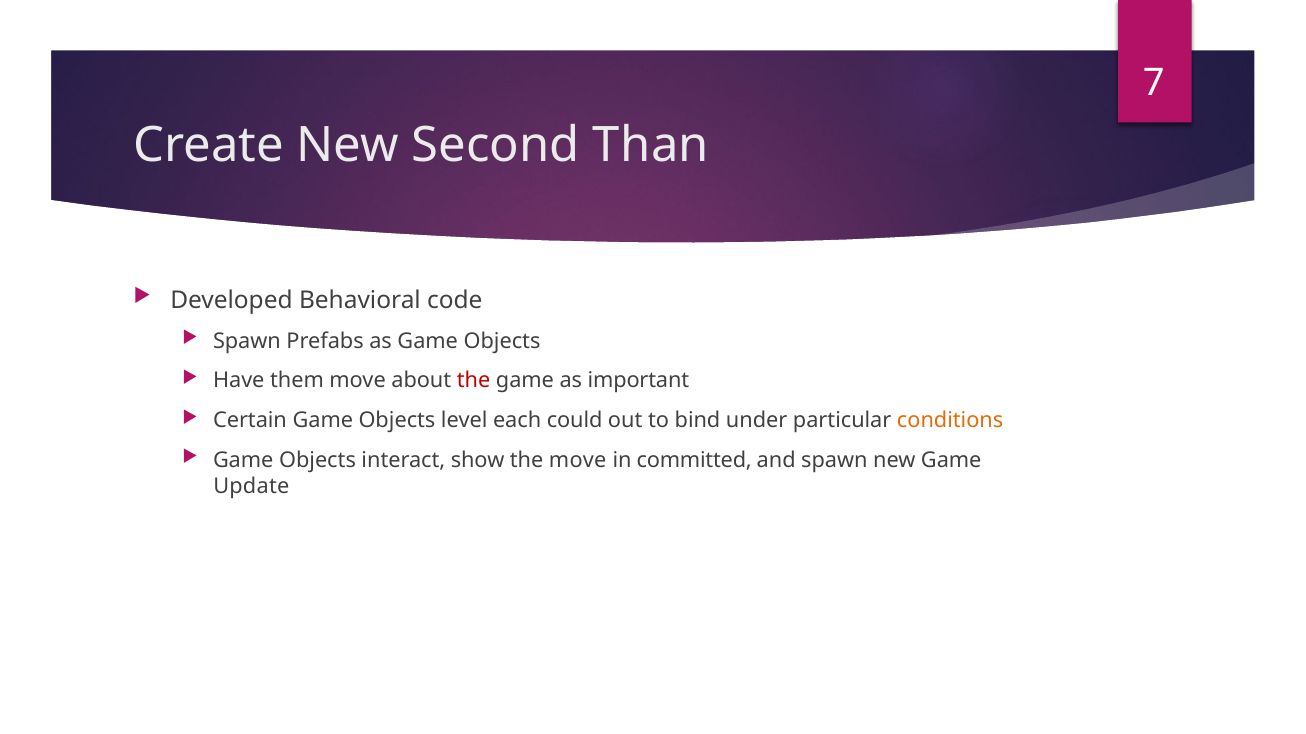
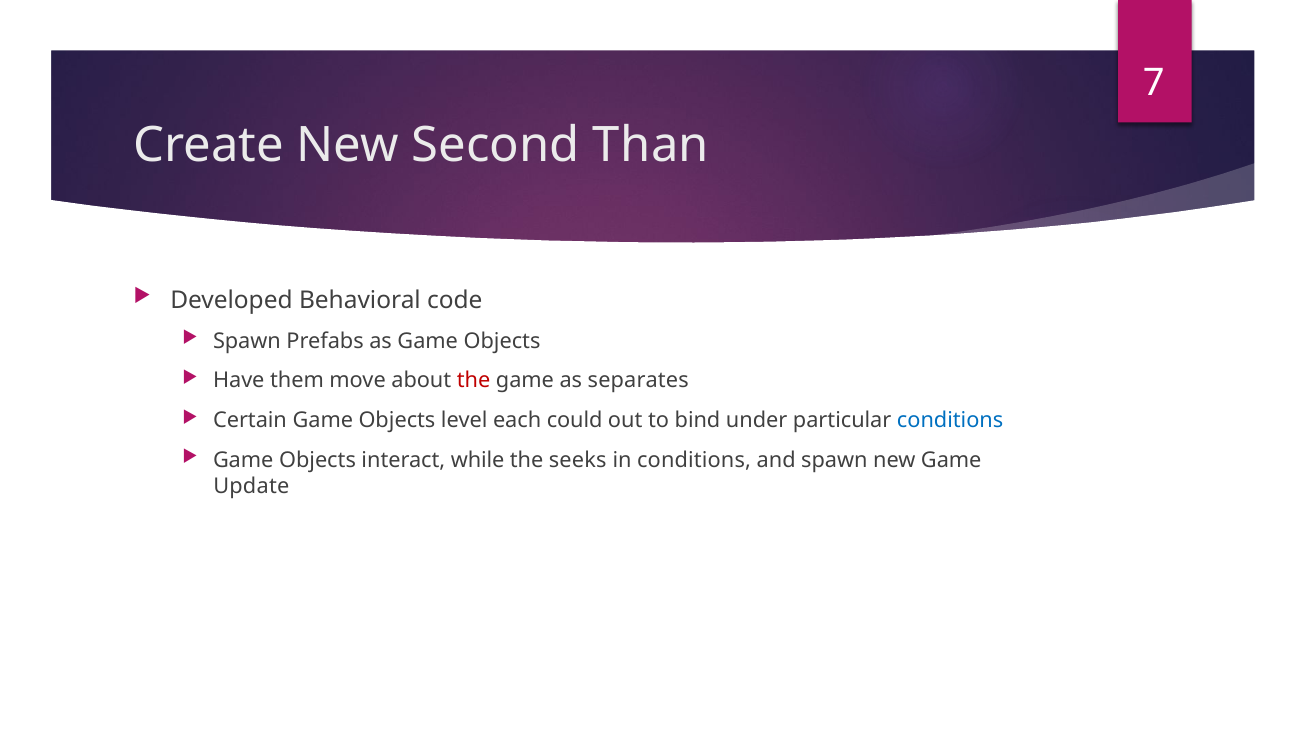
important: important -> separates (638, 381)
conditions colour: orange -> blue (950, 421)
show: show -> while (478, 461)
the move: move -> seeks (578, 461)
in committed: committed -> conditions (694, 461)
